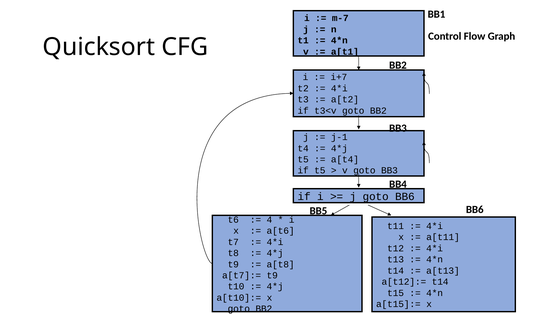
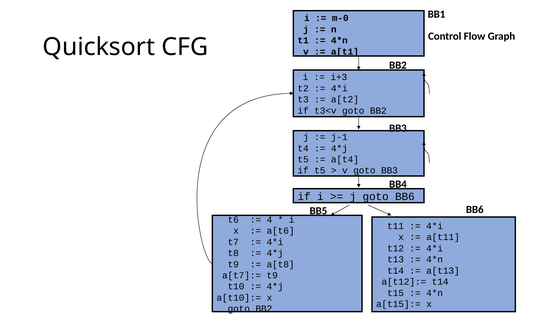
m-7: m-7 -> m-0 (340, 18)
i+7: i+7 -> i+3 (339, 77)
